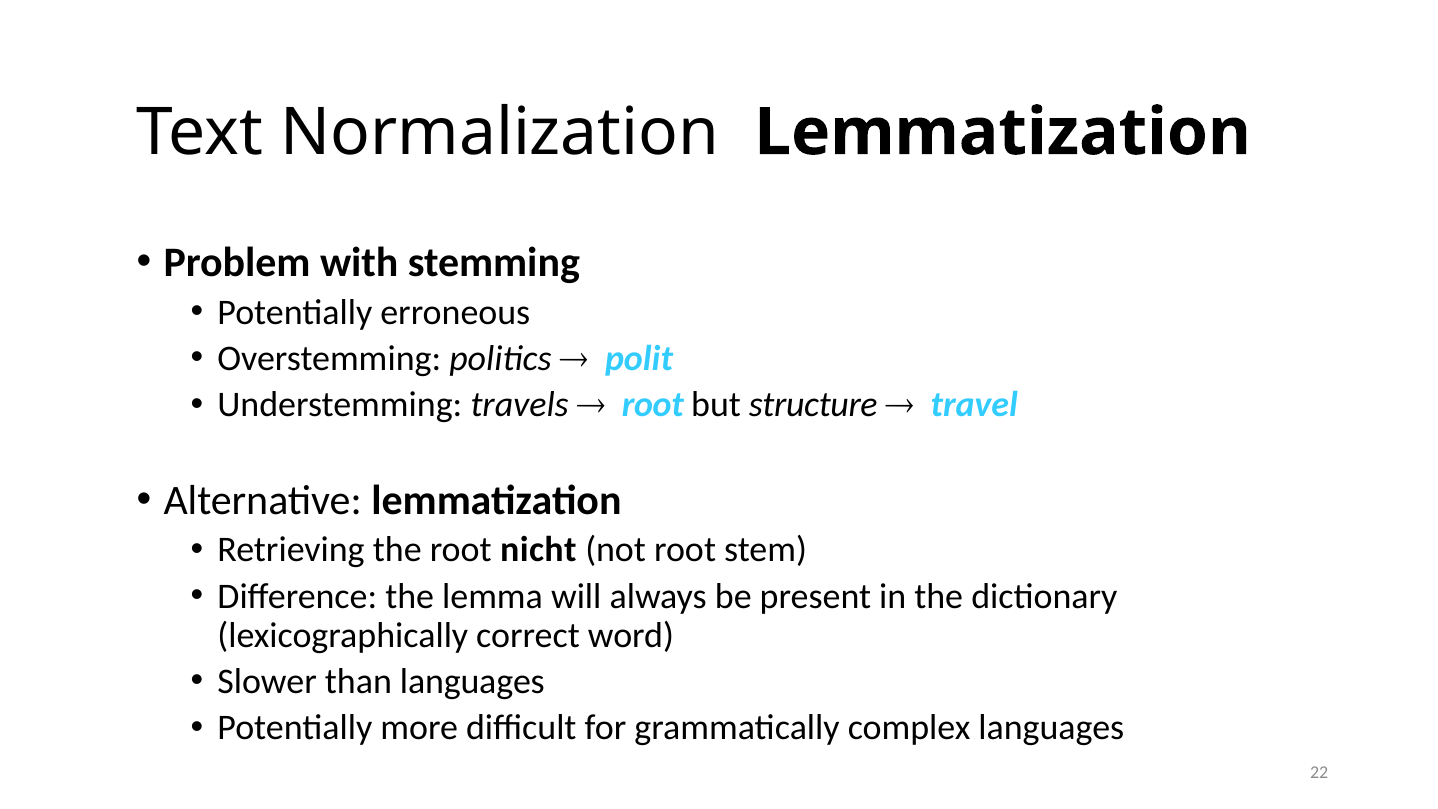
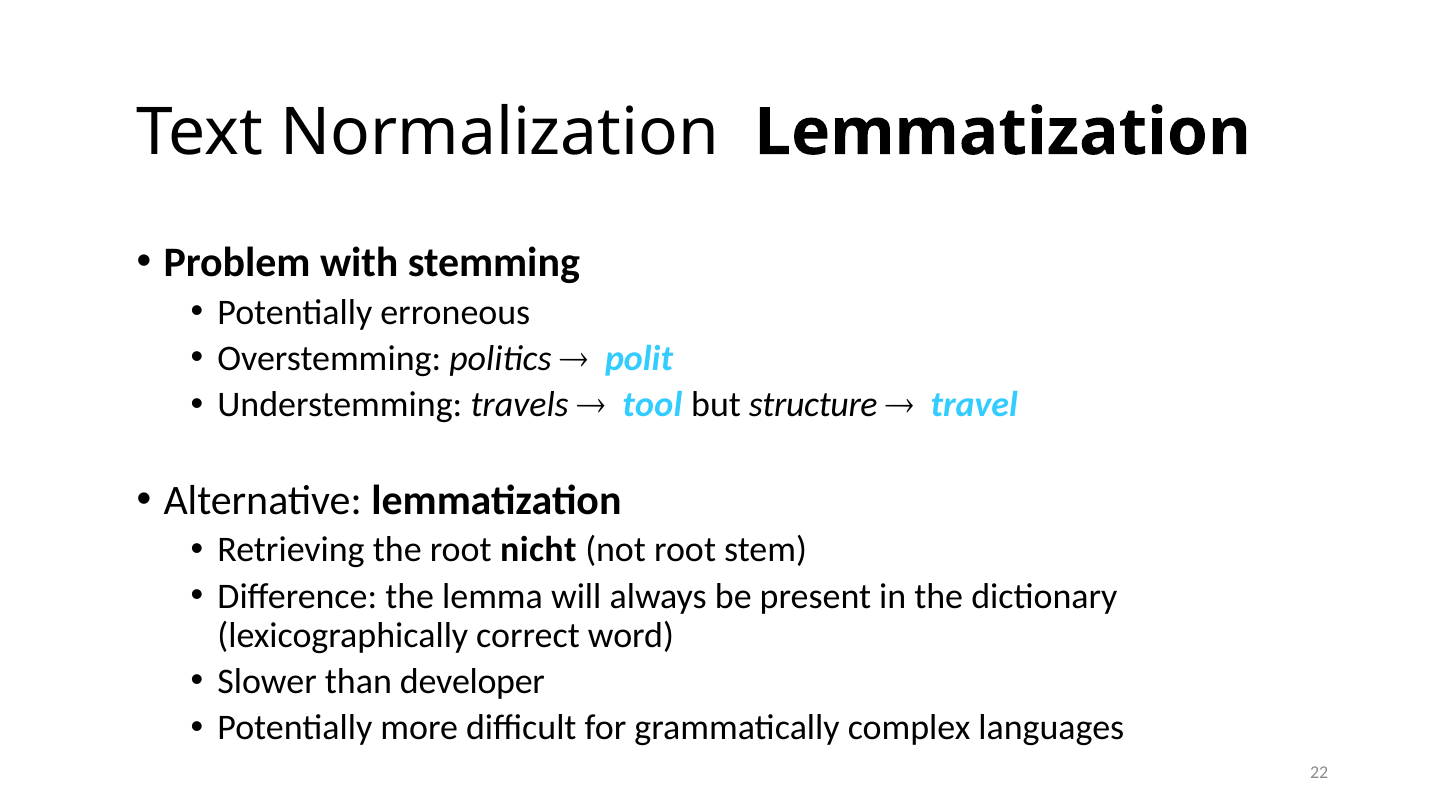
root: root -> tool (652, 405)
than languages: languages -> developer (472, 681)
